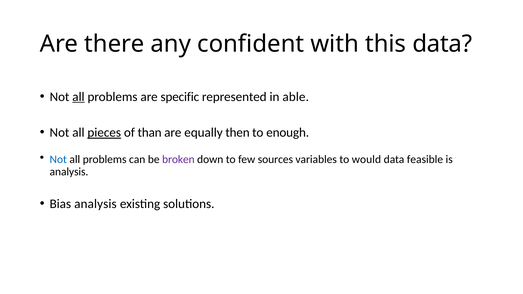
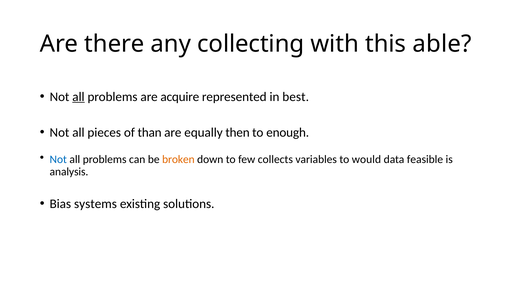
confident: confident -> collecting (251, 44)
this data: data -> able (442, 44)
specific: specific -> acquire (180, 97)
able: able -> best (296, 97)
pieces underline: present -> none (104, 133)
broken colour: purple -> orange (178, 159)
sources: sources -> collects (275, 159)
Bias analysis: analysis -> systems (95, 204)
